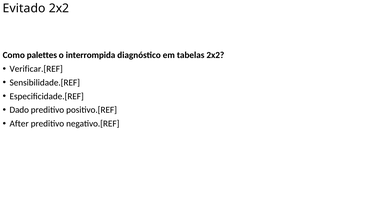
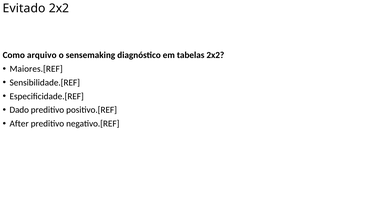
palettes: palettes -> arquivo (42, 55)
interrompida: interrompida -> sensemaking (90, 55)
Verificar.[REF: Verificar.[REF -> Maiores.[REF (36, 69)
